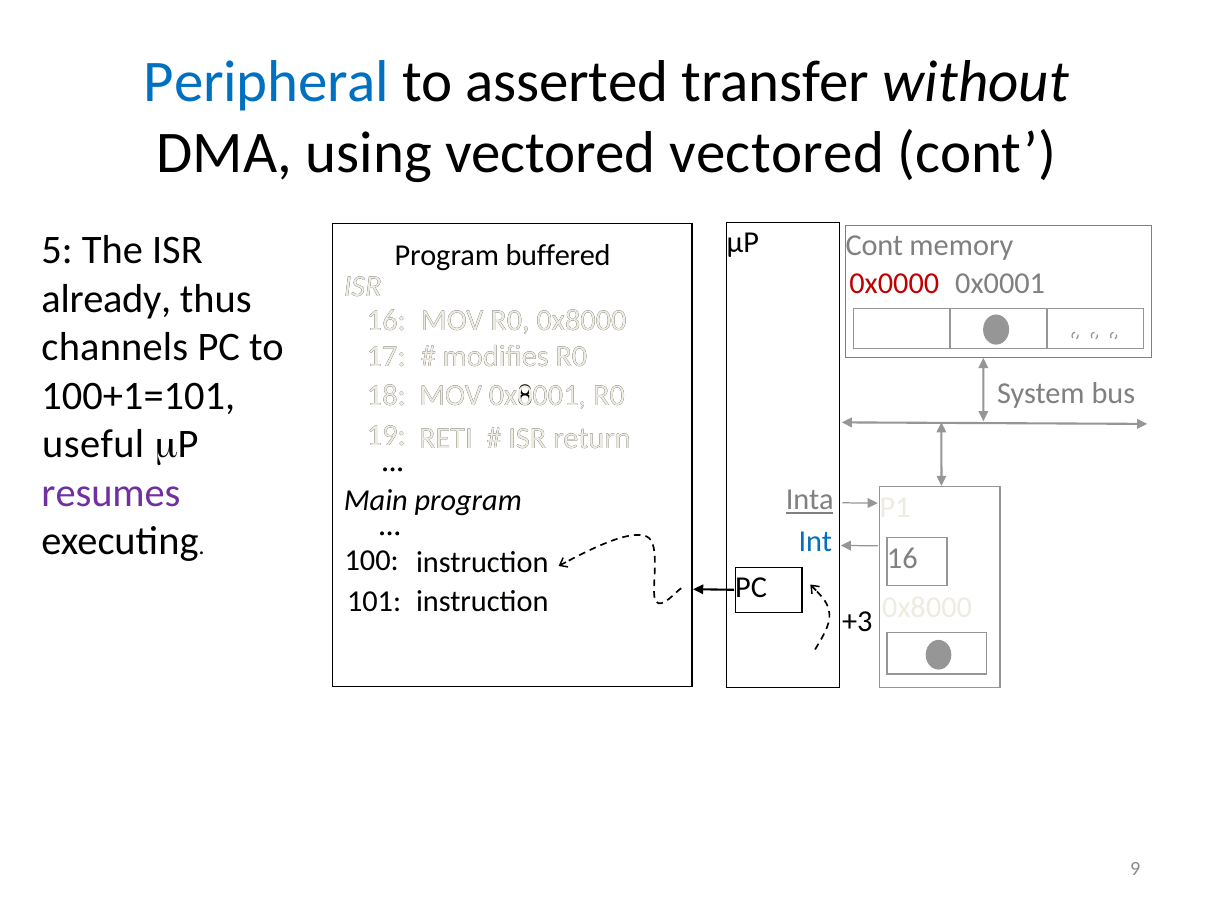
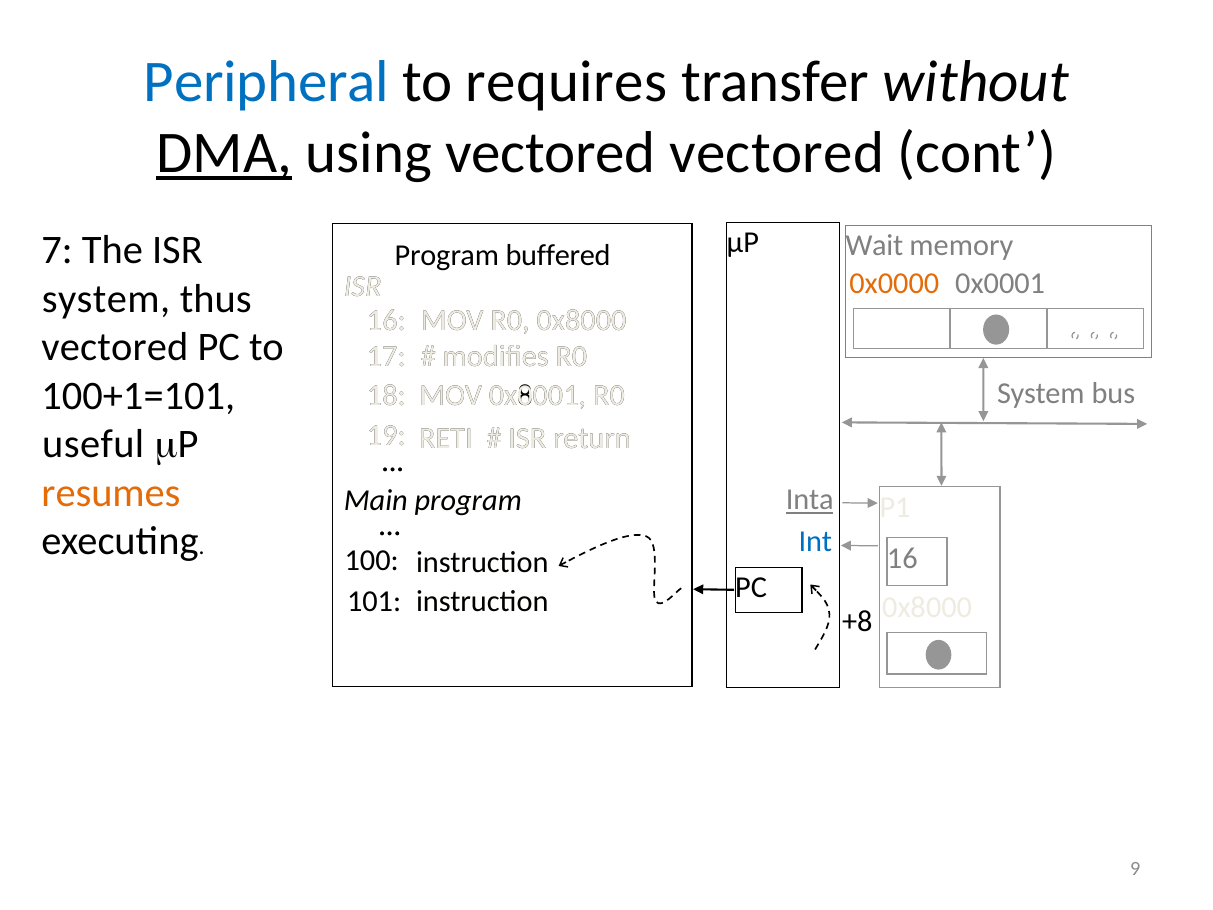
asserted: asserted -> requires (567, 82)
DMA underline: none -> present (224, 153)
Cont: Cont -> Wait (874, 246)
5: 5 -> 7 (57, 250)
0x0000 colour: red -> orange (894, 284)
already: already -> system (106, 299)
channels: channels -> vectored (115, 347)
resumes colour: purple -> orange (111, 493)
+3: +3 -> +8 (857, 621)
